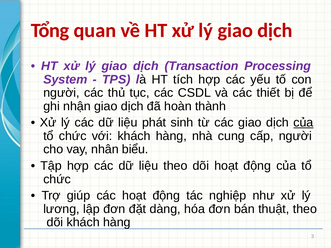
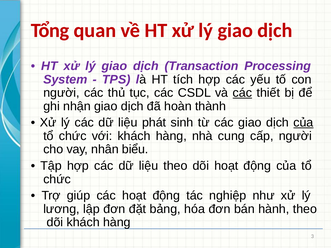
các underline: none -> present (242, 93)
dàng: dàng -> bảng (165, 209)
thuật: thuật -> hành (274, 209)
